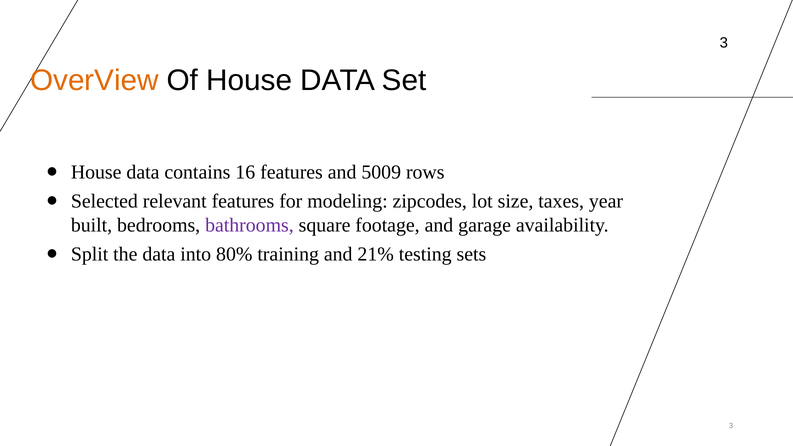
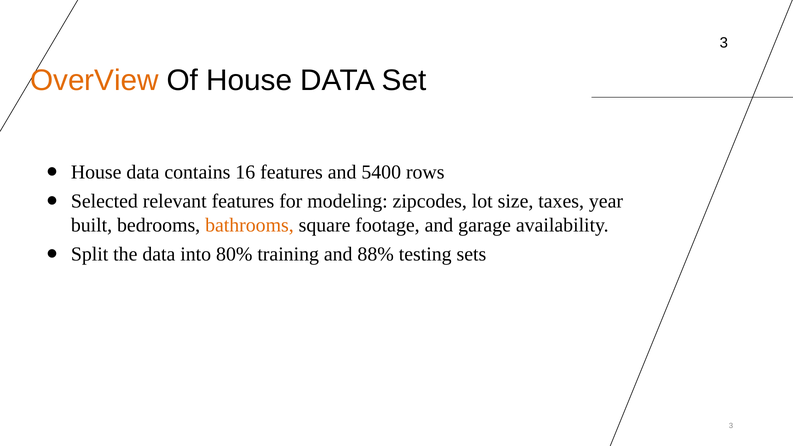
5009: 5009 -> 5400 (381, 172)
bathrooms colour: purple -> orange (249, 225)
21%: 21% -> 88% (376, 254)
